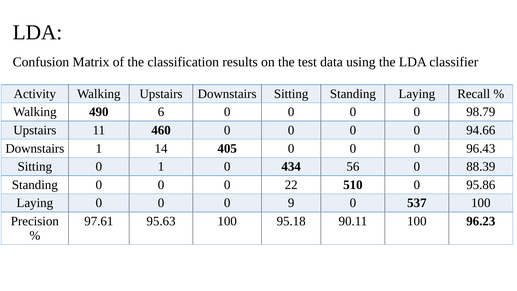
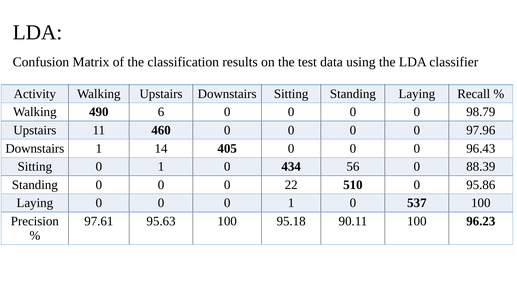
94.66: 94.66 -> 97.96 (481, 130)
0 0 9: 9 -> 1 (291, 203)
